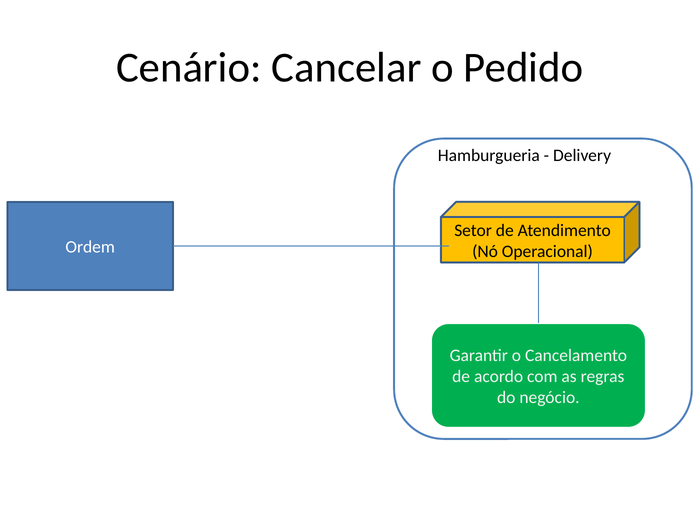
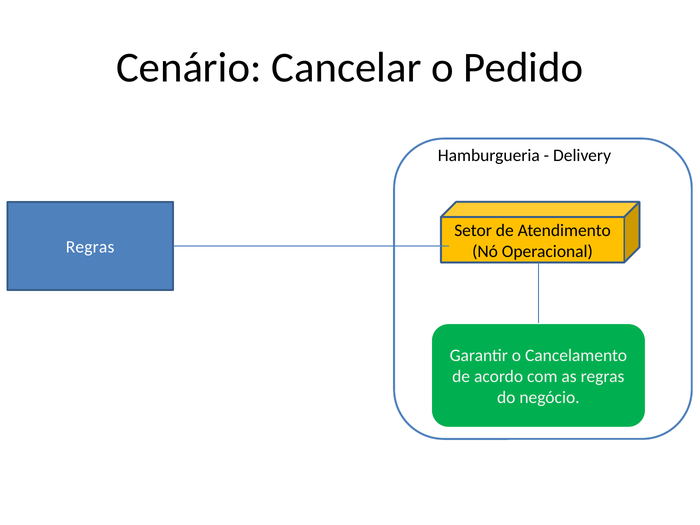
Ordem: Ordem -> Regras (90, 247)
